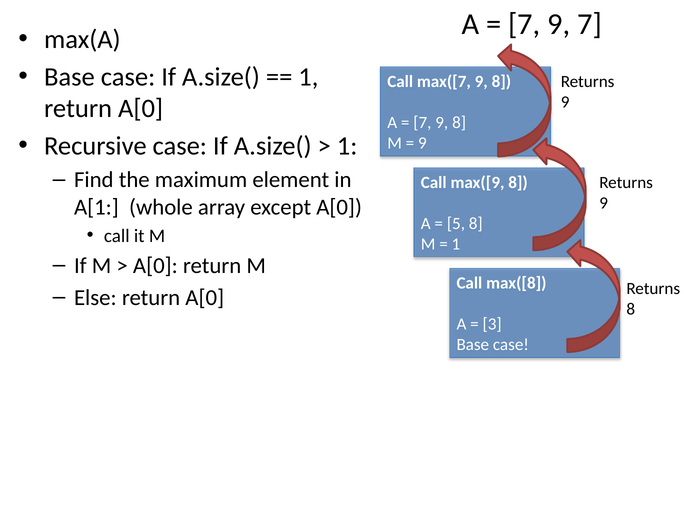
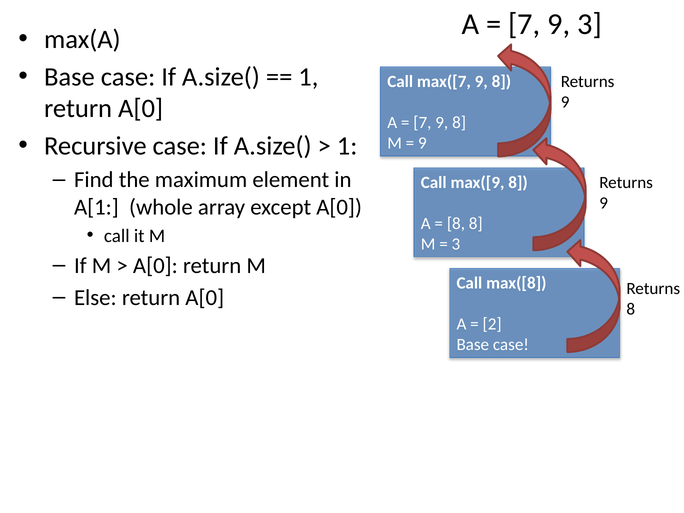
9 7: 7 -> 3 (590, 24)
5: 5 -> 8 (456, 224)
1: 1 -> 3 (456, 244)
3: 3 -> 2 (492, 324)
